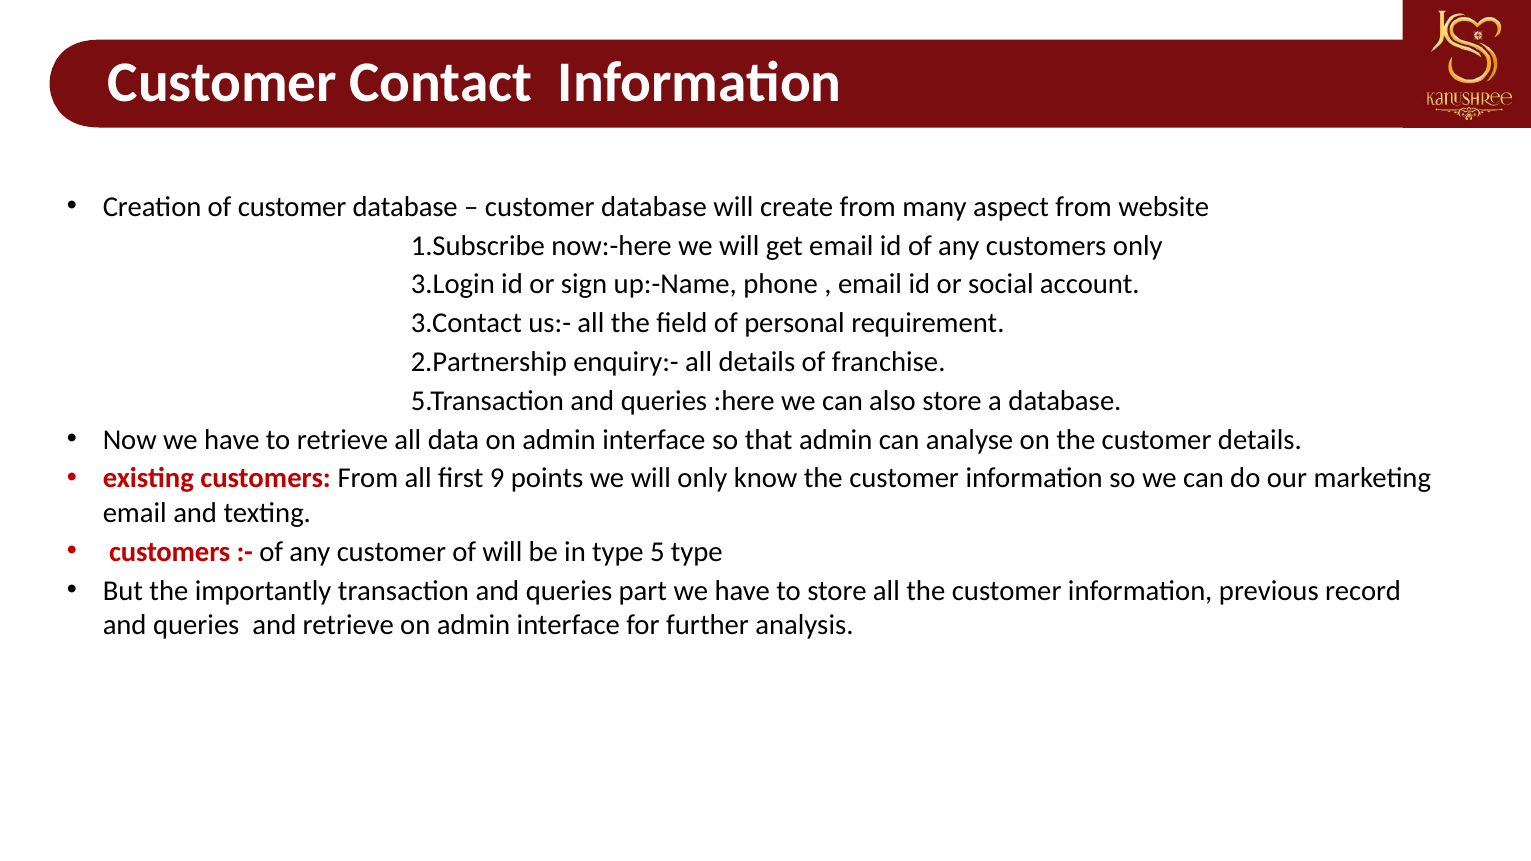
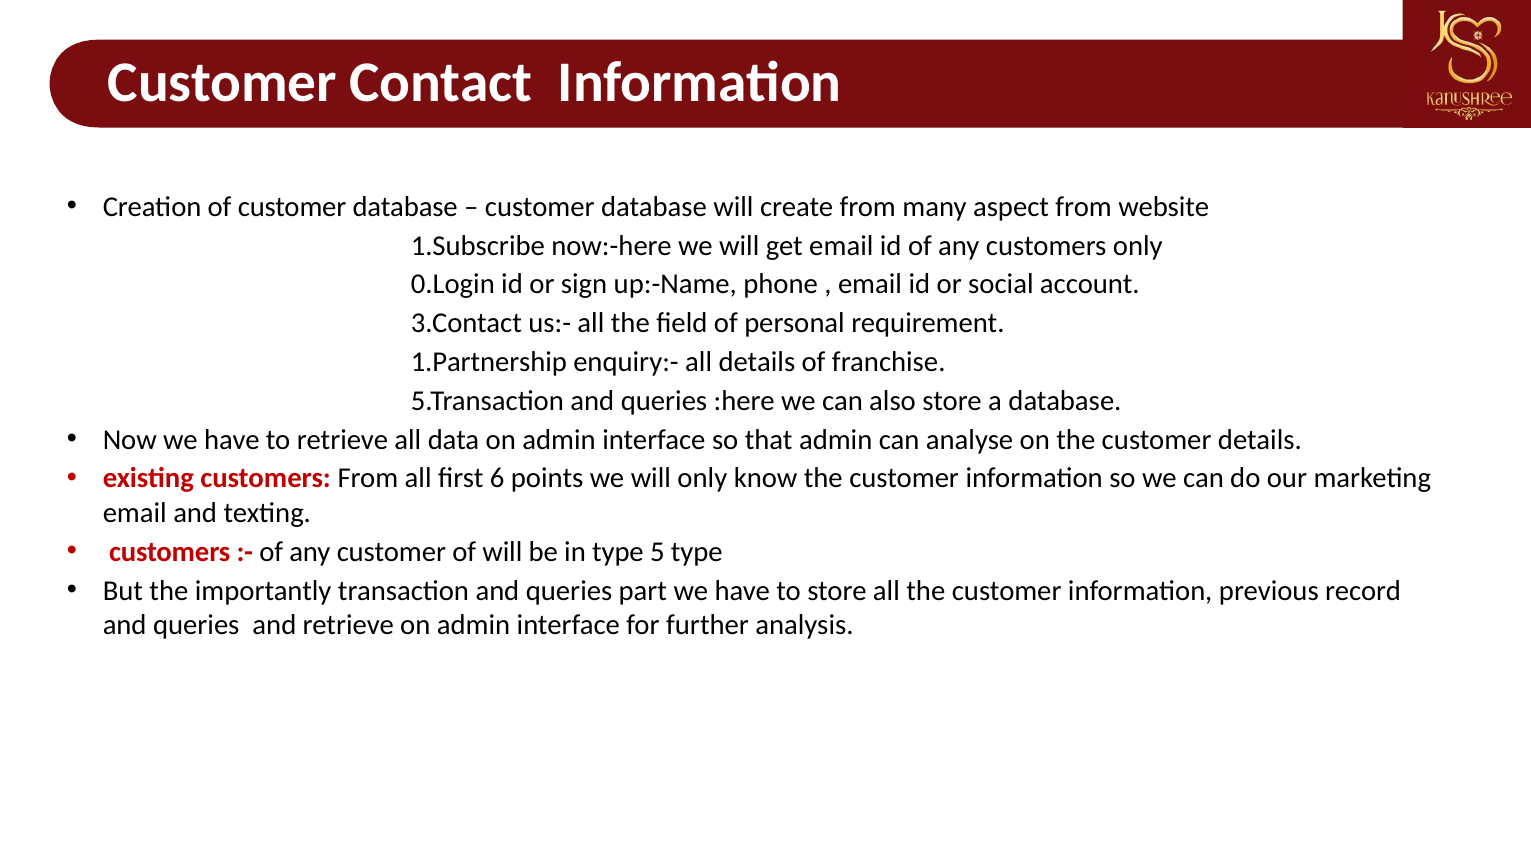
3.Login: 3.Login -> 0.Login (453, 284)
2.Partnership: 2.Partnership -> 1.Partnership (489, 362)
9: 9 -> 6 (497, 479)
